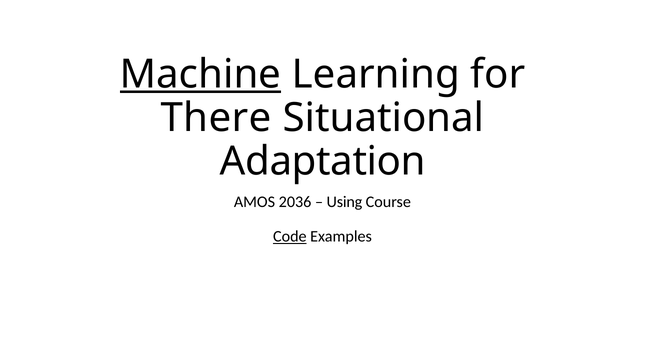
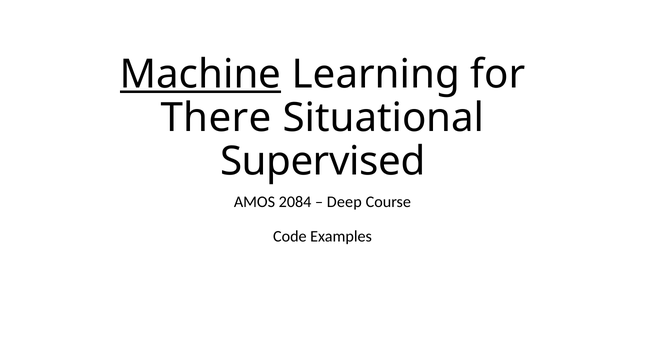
Adaptation: Adaptation -> Supervised (323, 161)
2036: 2036 -> 2084 (295, 202)
Using: Using -> Deep (344, 202)
Code underline: present -> none (290, 236)
